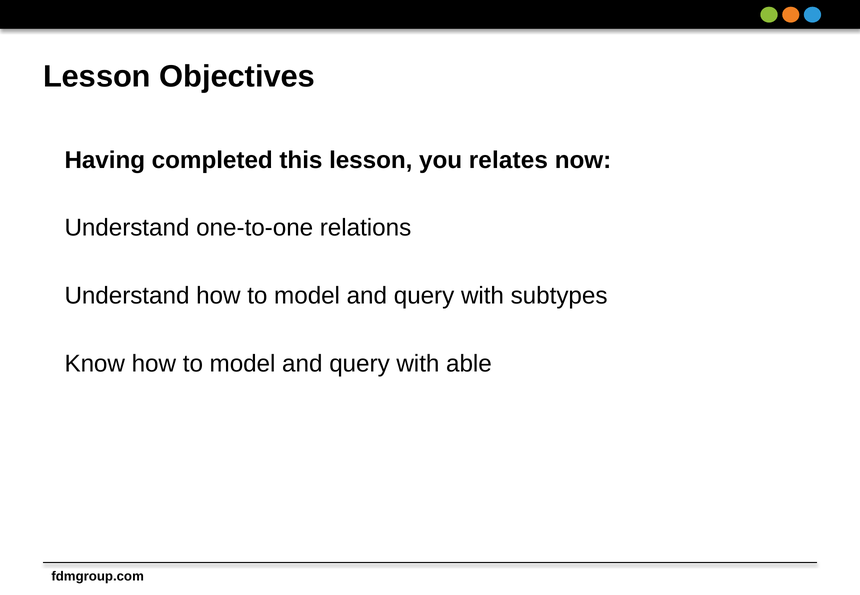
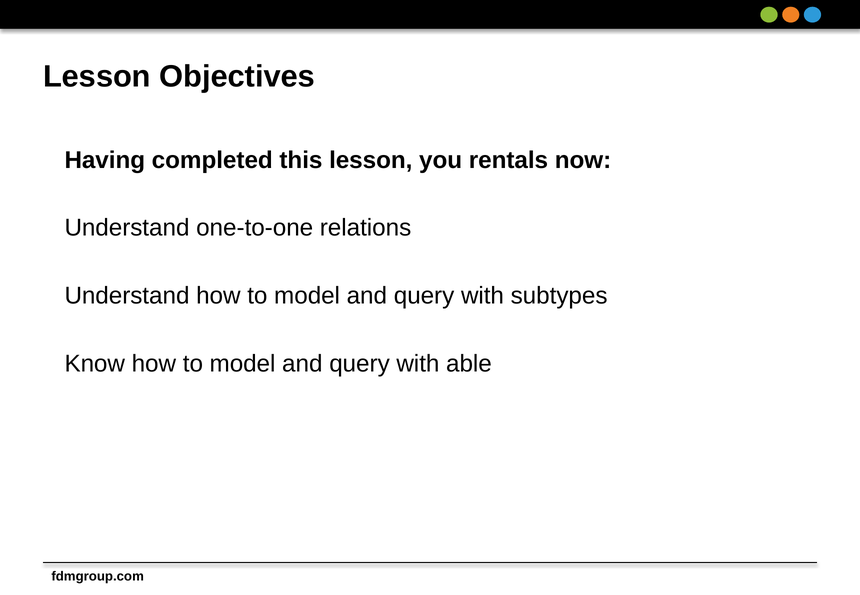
relates: relates -> rentals (508, 160)
